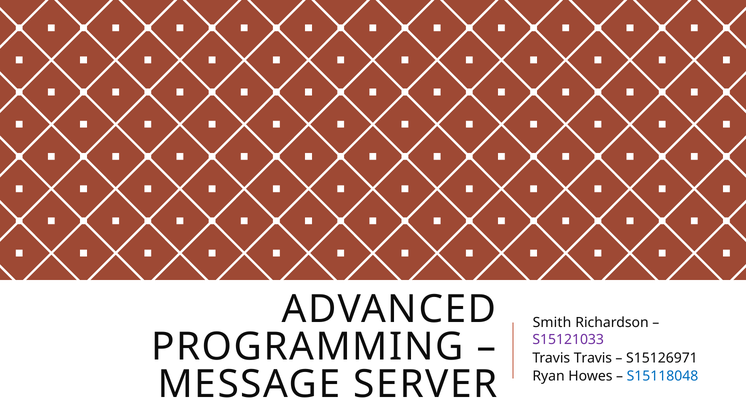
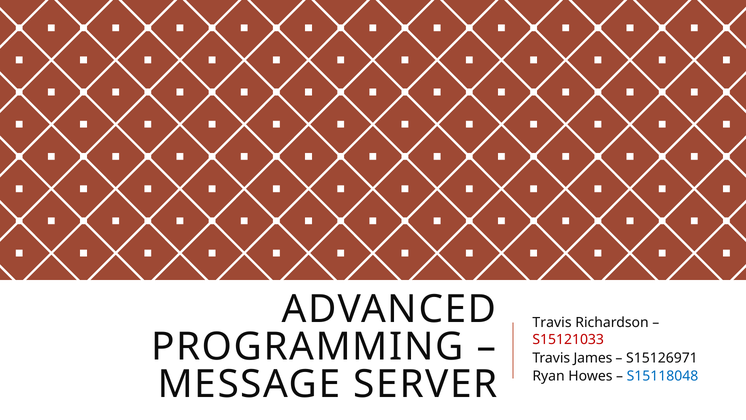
Smith: Smith -> Travis (552, 322)
S15121033 colour: purple -> red (568, 339)
Travis Travis: Travis -> James (593, 358)
